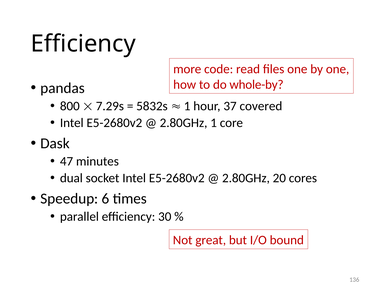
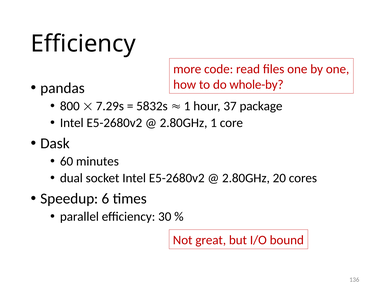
covered: covered -> package (261, 106)
47: 47 -> 60 (67, 161)
